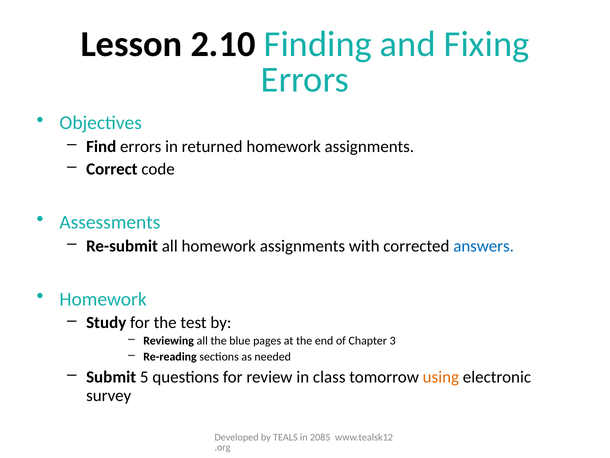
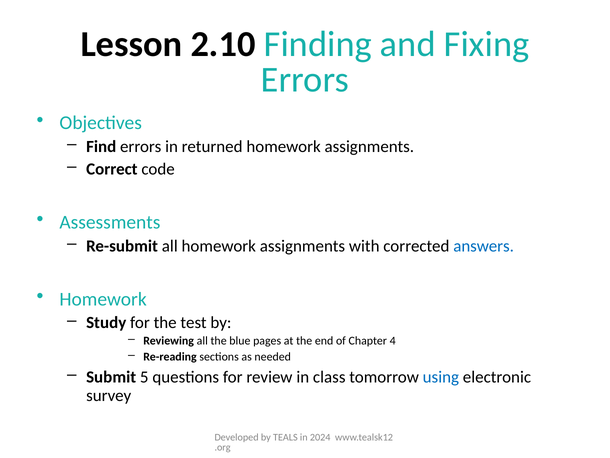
3: 3 -> 4 (393, 340)
using colour: orange -> blue (441, 377)
2085: 2085 -> 2024 (320, 437)
